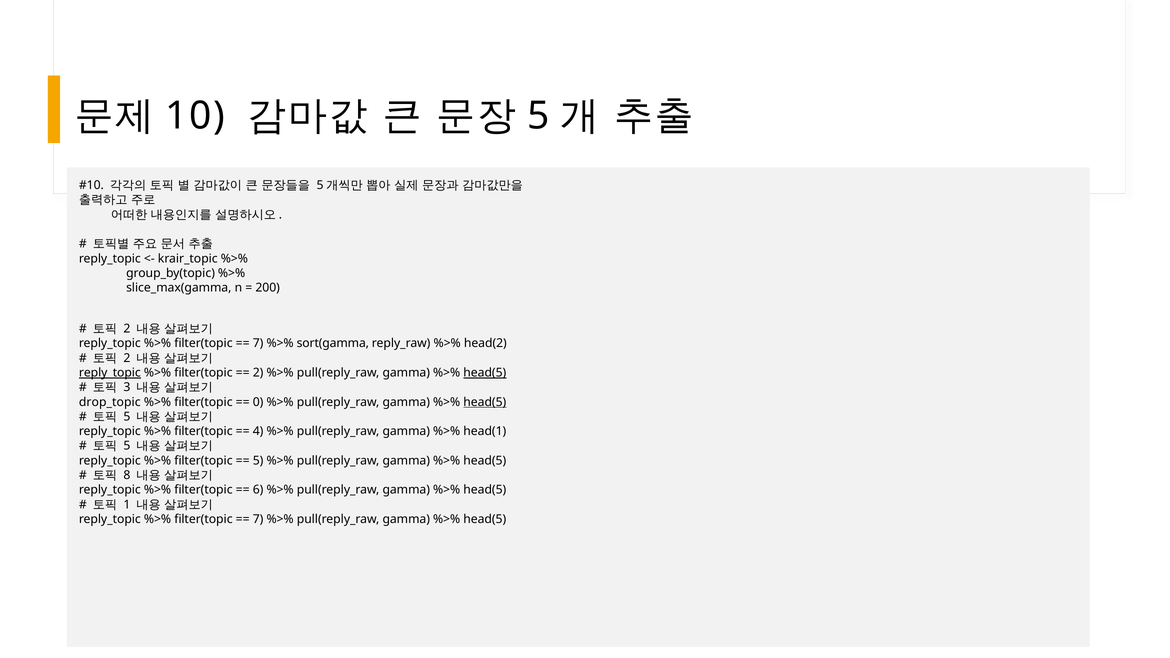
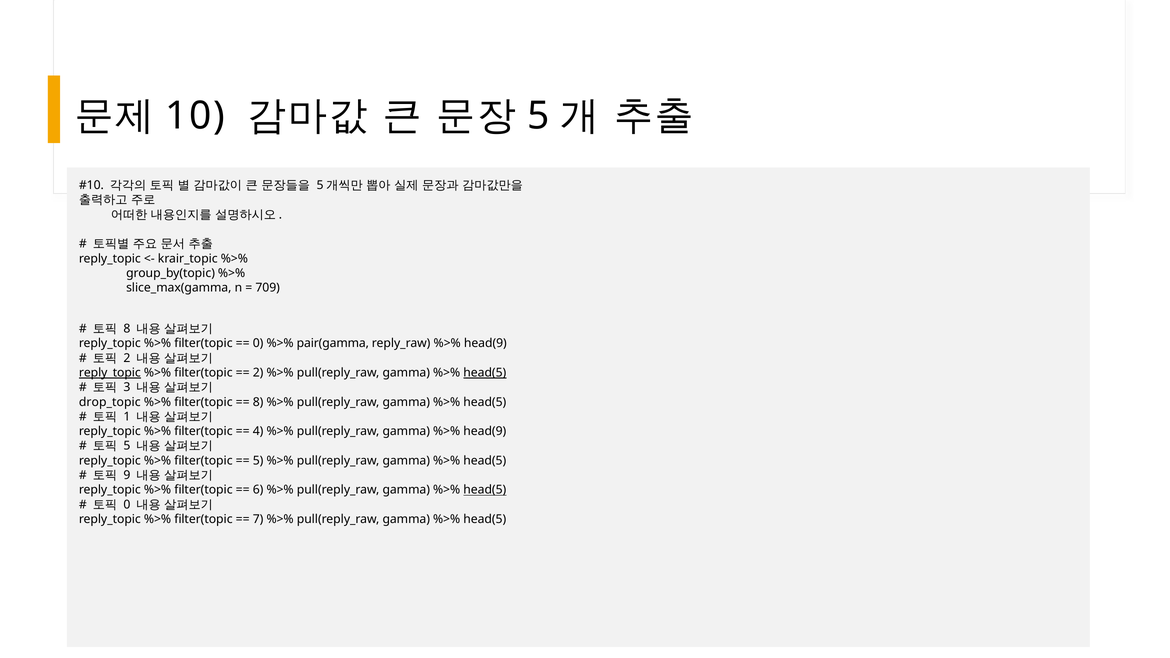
200: 200 -> 709 (268, 288)
2: 2 -> 8 (127, 329)
7: 7 -> 0 (258, 344)
sort(gamma: sort(gamma -> pair(gamma (333, 344)
head(2: head(2 -> head(9 (485, 344)
0: 0 -> 8 (258, 402)
head(5 underline: present -> none (485, 402)
5: 5 -> 1 (127, 417)
head(1: head(1 -> head(9 (485, 431)
8: 8 -> 9 (127, 475)
head(5 underline: none -> present (485, 490)
1: 1 -> 0 (127, 505)
